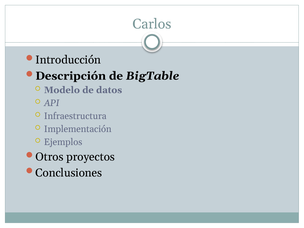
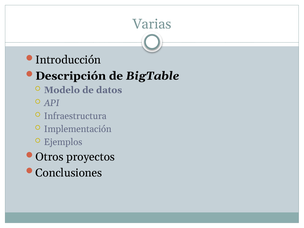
Carlos: Carlos -> Varias (152, 24)
